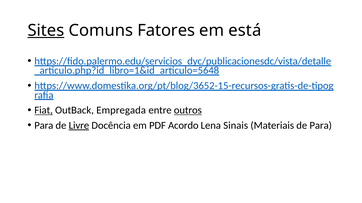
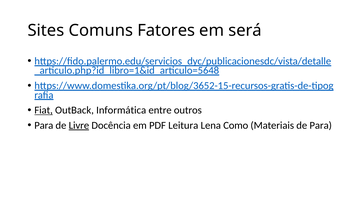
Sites underline: present -> none (46, 30)
está: está -> será (245, 30)
Empregada: Empregada -> Informática (121, 111)
outros underline: present -> none (188, 111)
Acordo: Acordo -> Leitura (183, 126)
Sinais: Sinais -> Como (236, 126)
